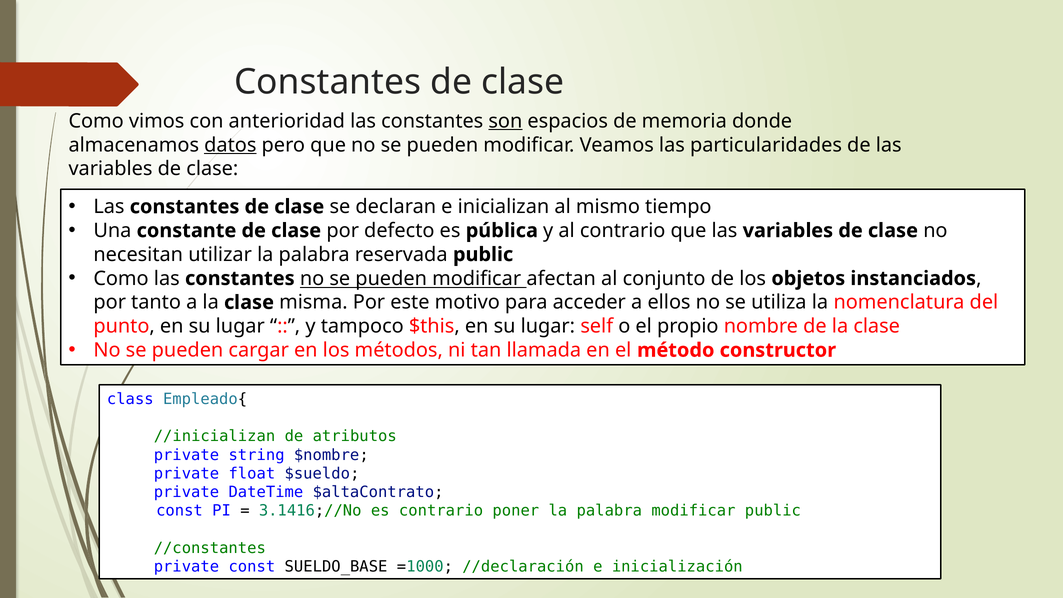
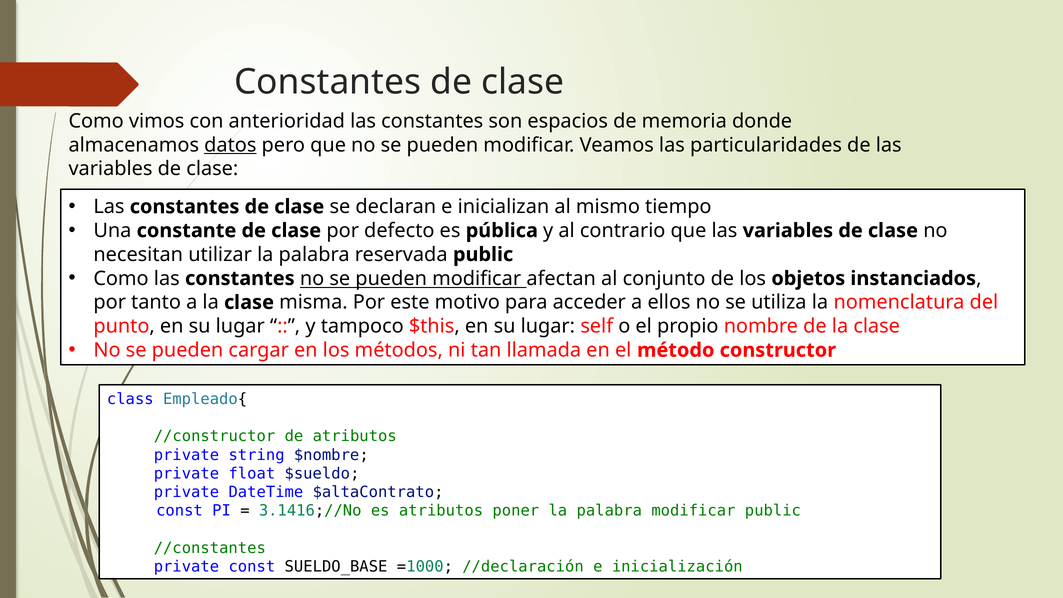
son underline: present -> none (505, 121)
//inicializan: //inicializan -> //constructor (215, 436)
es contrario: contrario -> atributos (441, 511)
